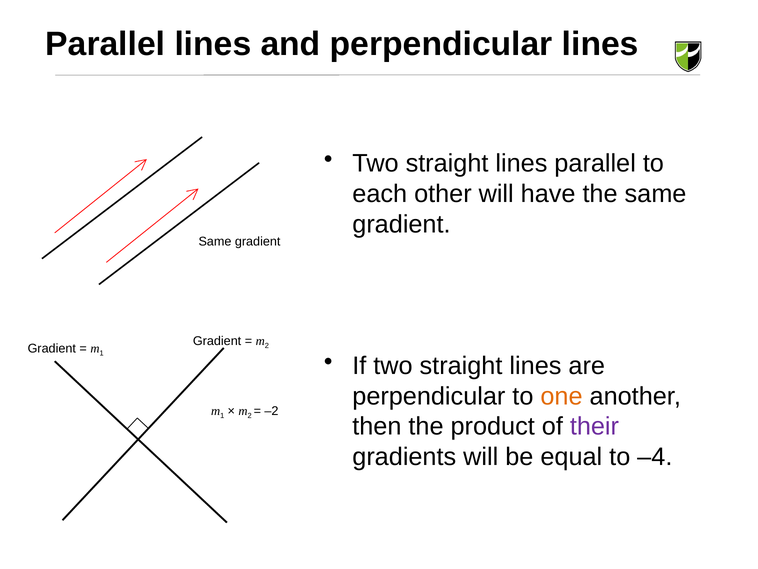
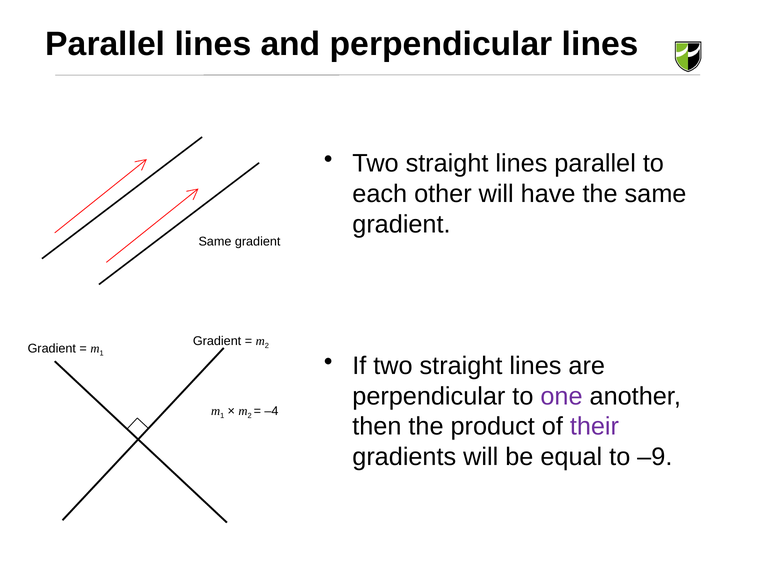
one colour: orange -> purple (561, 396)
–2: –2 -> –4 (271, 411)
–4: –4 -> –9 (655, 456)
